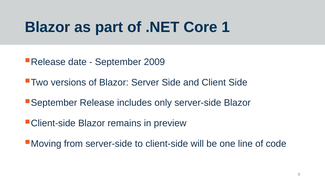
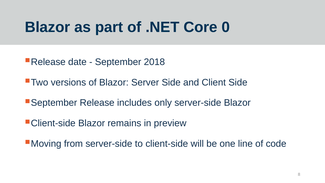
1: 1 -> 0 (226, 27)
2009: 2009 -> 2018 (154, 62)
